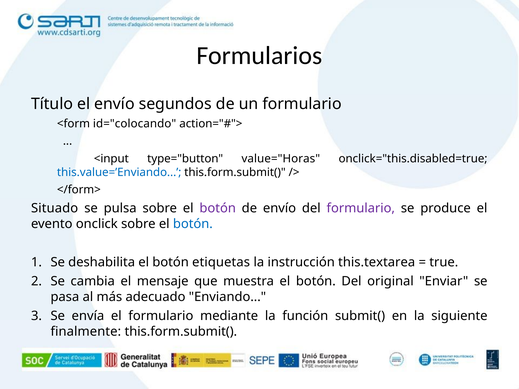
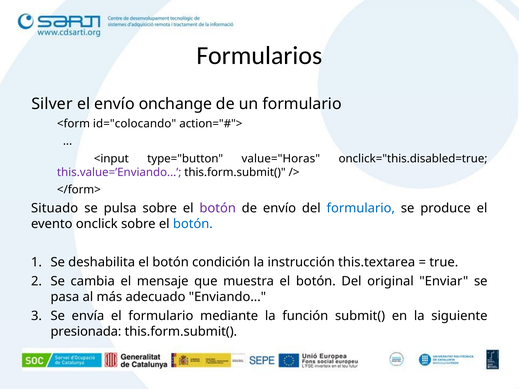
Título: Título -> Silver (52, 104)
segundos: segundos -> onchange (175, 104)
this.value=’Enviando colour: blue -> purple (119, 173)
formulario colour: purple -> blue (361, 208)
etiquetas: etiquetas -> condición (221, 262)
finalmente: finalmente -> presionada (86, 332)
